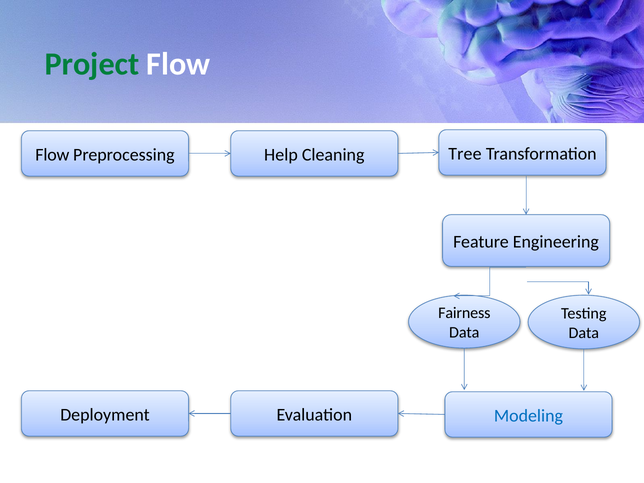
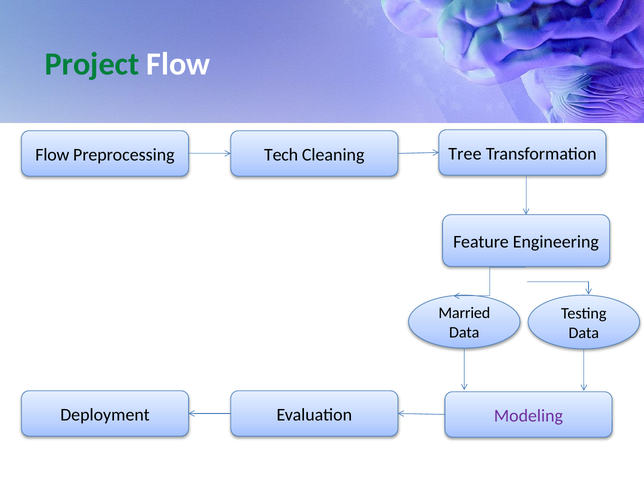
Help: Help -> Tech (281, 155)
Fairness: Fairness -> Married (464, 313)
Modeling colour: blue -> purple (528, 416)
